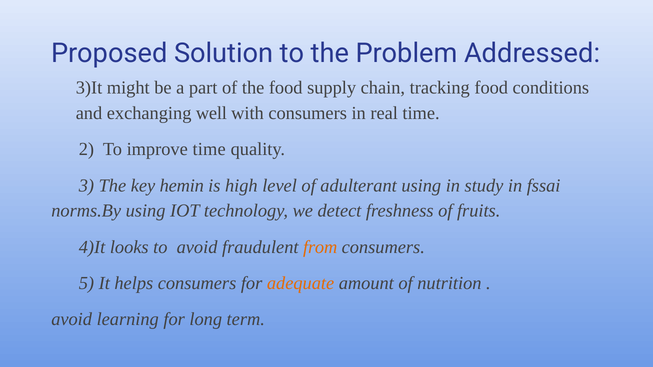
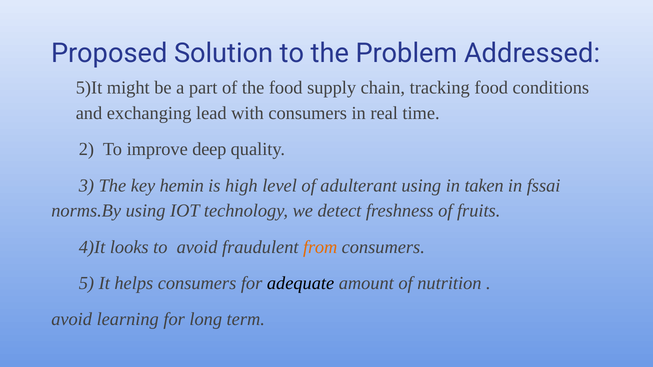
3)It: 3)It -> 5)It (89, 88)
well: well -> lead (211, 113)
improve time: time -> deep (209, 149)
study: study -> taken (484, 186)
adequate colour: orange -> black (301, 283)
